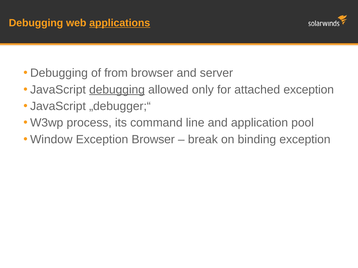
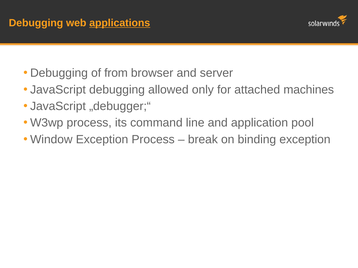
debugging underline: present -> none (117, 90)
attached exception: exception -> machines (309, 90)
Exception Browser: Browser -> Process (153, 140)
